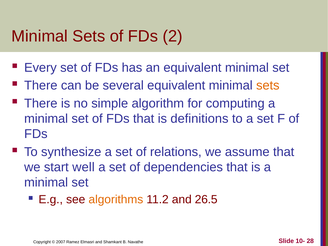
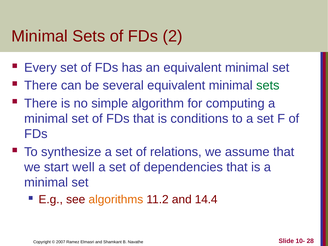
sets colour: orange -> green (268, 85)
definitions: definitions -> conditions (199, 119)
26.5: 26.5 -> 14.4 (206, 200)
